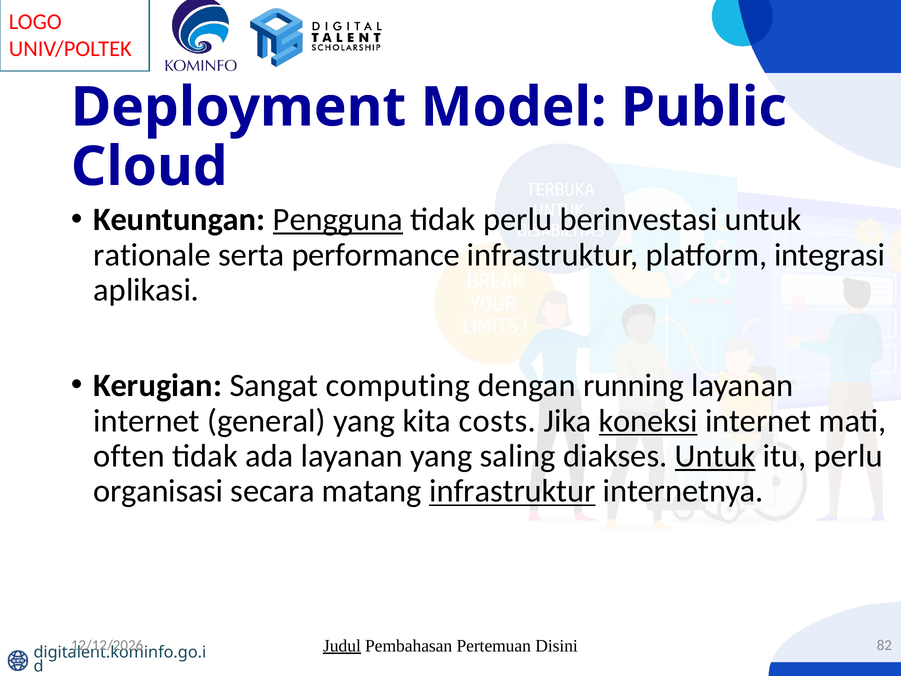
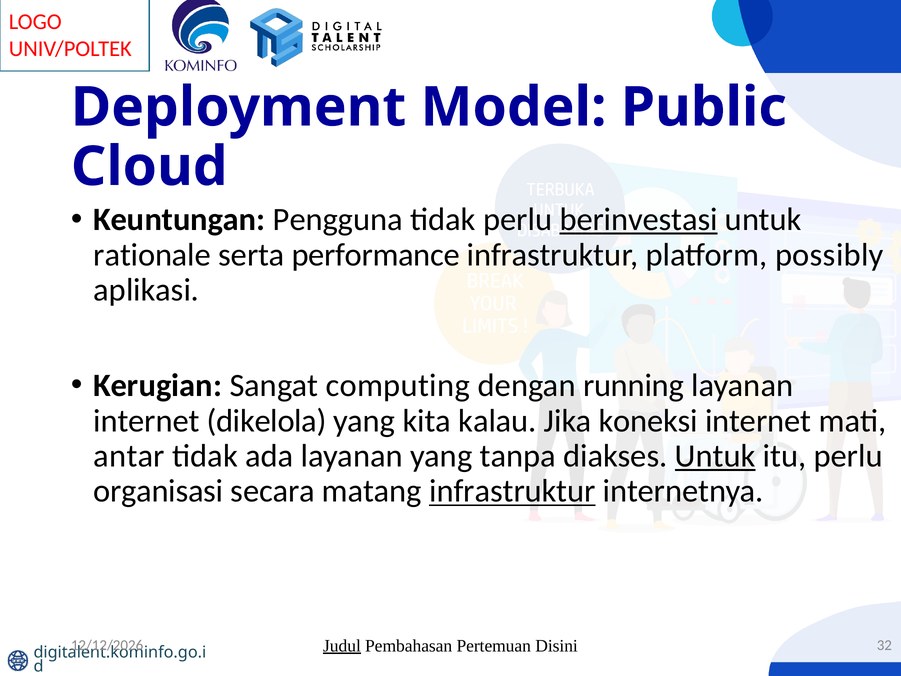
Pengguna underline: present -> none (338, 219)
berinvestasi underline: none -> present (639, 219)
integrasi: integrasi -> possibly (829, 255)
general: general -> dikelola (267, 421)
costs: costs -> kalau (497, 421)
koneksi underline: present -> none (648, 421)
often: often -> antar (129, 456)
saling: saling -> tanpa (518, 456)
82: 82 -> 32 (884, 645)
